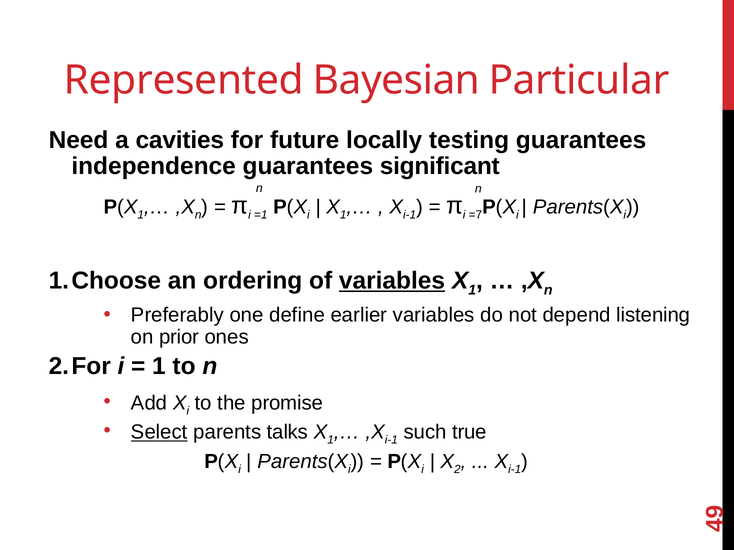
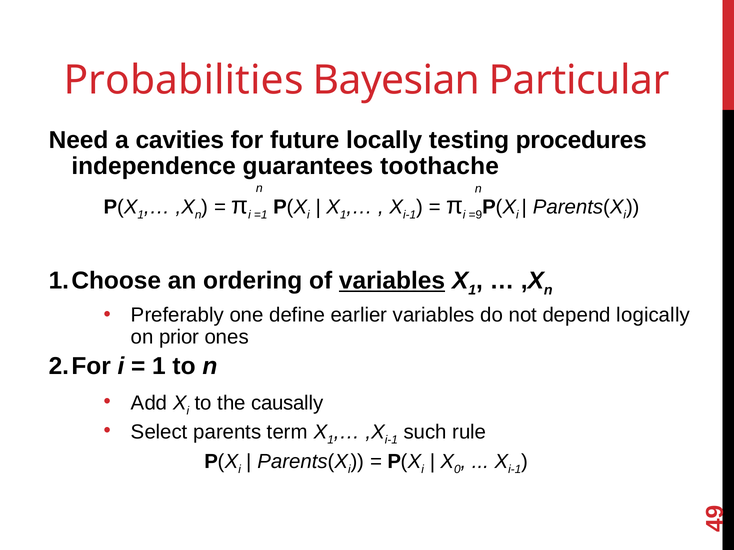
Represented: Represented -> Probabilities (184, 80)
testing guarantees: guarantees -> procedures (581, 140)
significant: significant -> toothache (440, 166)
=7: =7 -> =9 (475, 215)
listening: listening -> logically (653, 315)
promise: promise -> causally (287, 403)
Select underline: present -> none (159, 433)
talks: talks -> term (287, 433)
true: true -> rule (469, 433)
2: 2 -> 0 (457, 470)
